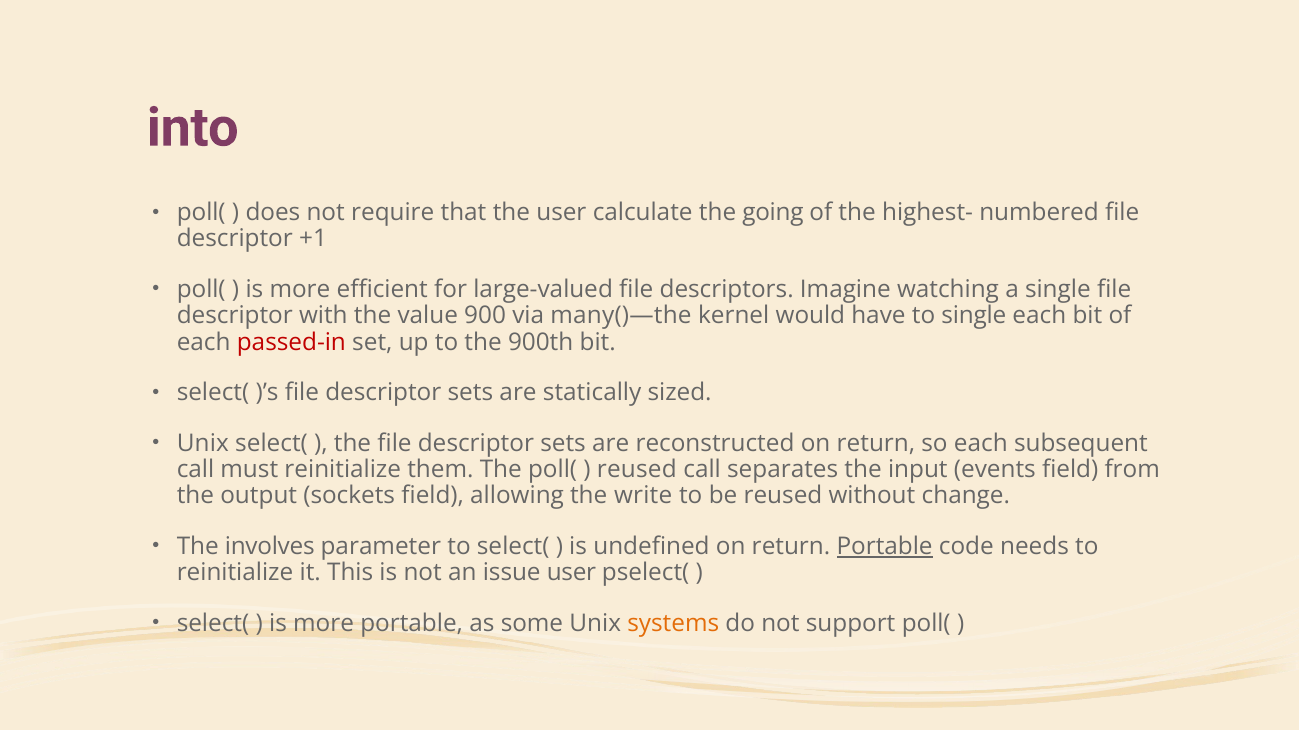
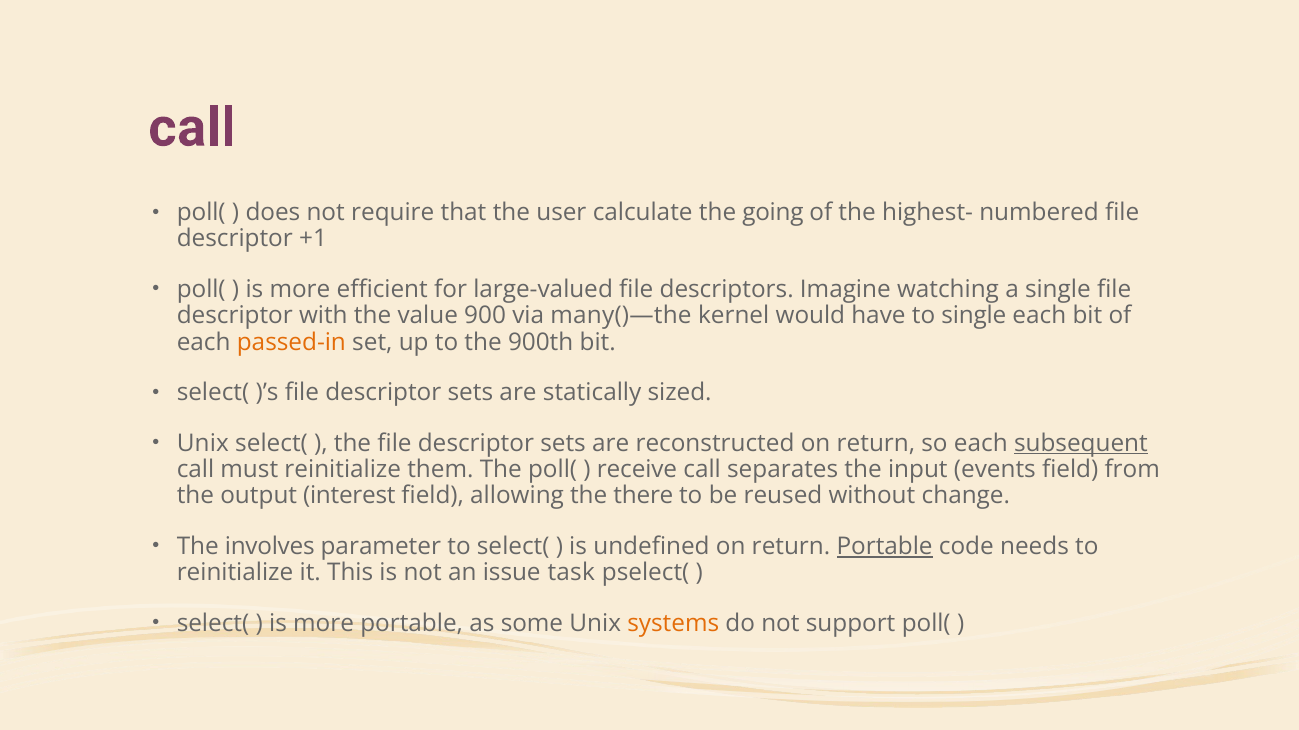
into: into -> call (192, 128)
passed-in colour: red -> orange (291, 342)
subsequent underline: none -> present (1081, 444)
reused: reused -> receive (637, 470)
sockets: sockets -> interest (349, 496)
write: write -> there (643, 496)
issue user: user -> task (571, 573)
